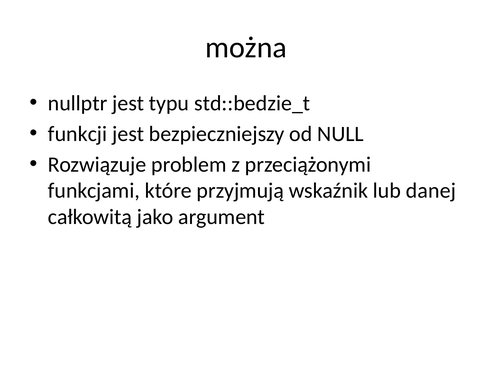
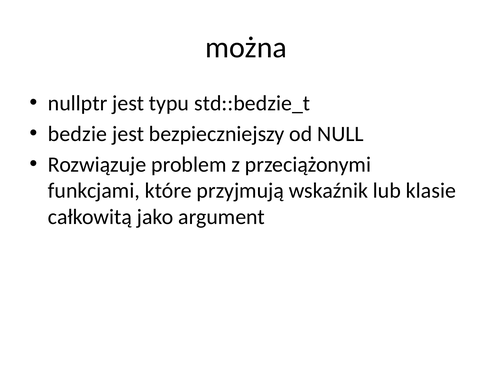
funkcji: funkcji -> bedzie (78, 134)
danej: danej -> klasie (431, 191)
